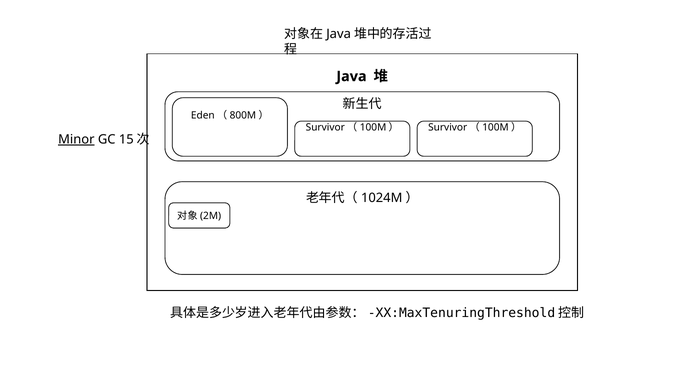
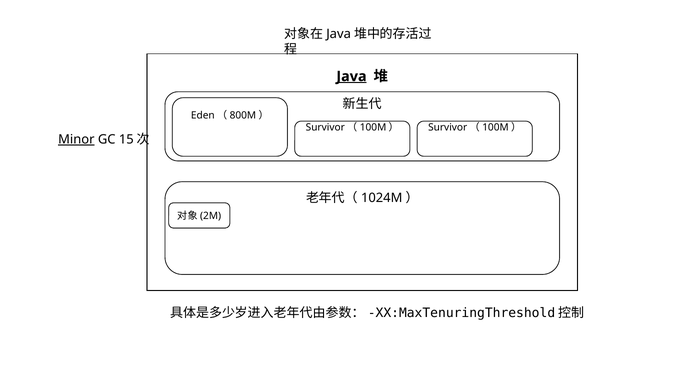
Java underline: none -> present (351, 76)
